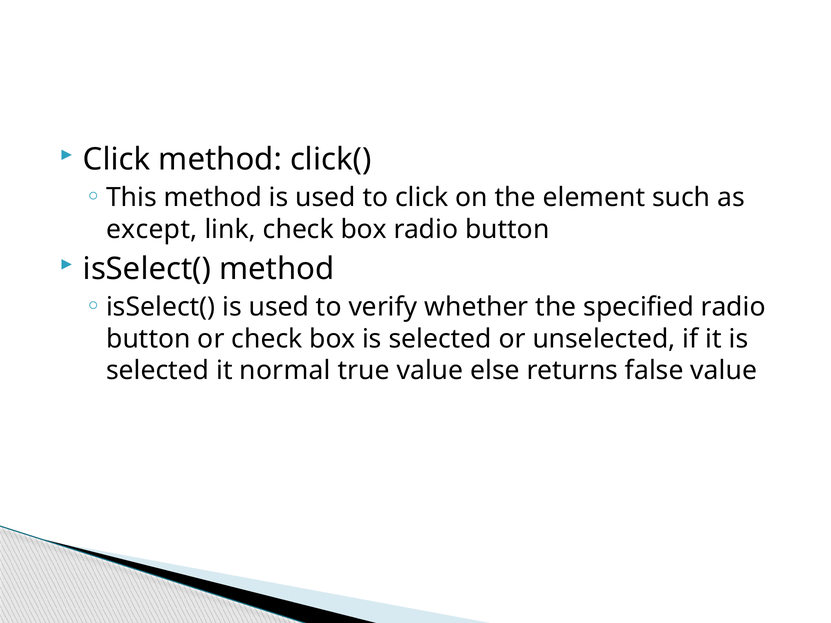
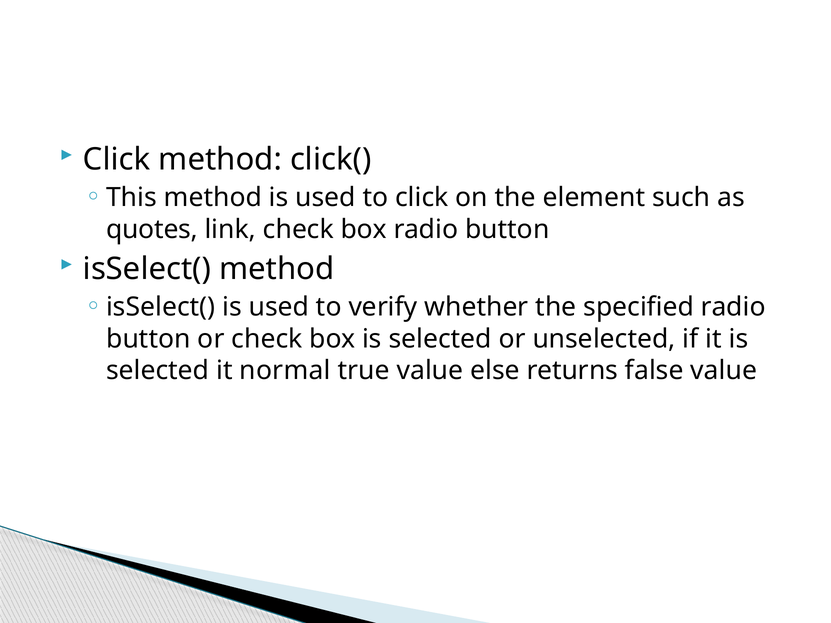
except: except -> quotes (152, 229)
